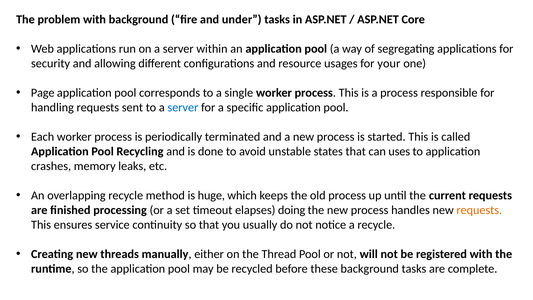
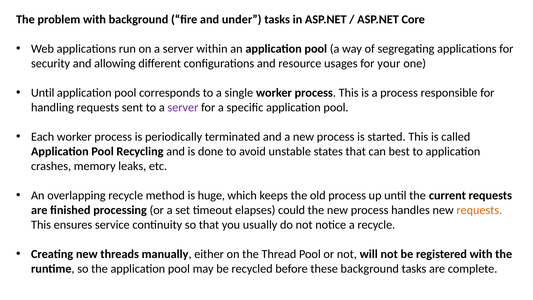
Page: Page -> Until (43, 93)
server colour: blue -> purple (183, 107)
uses: uses -> best (399, 151)
doing: doing -> could (292, 210)
